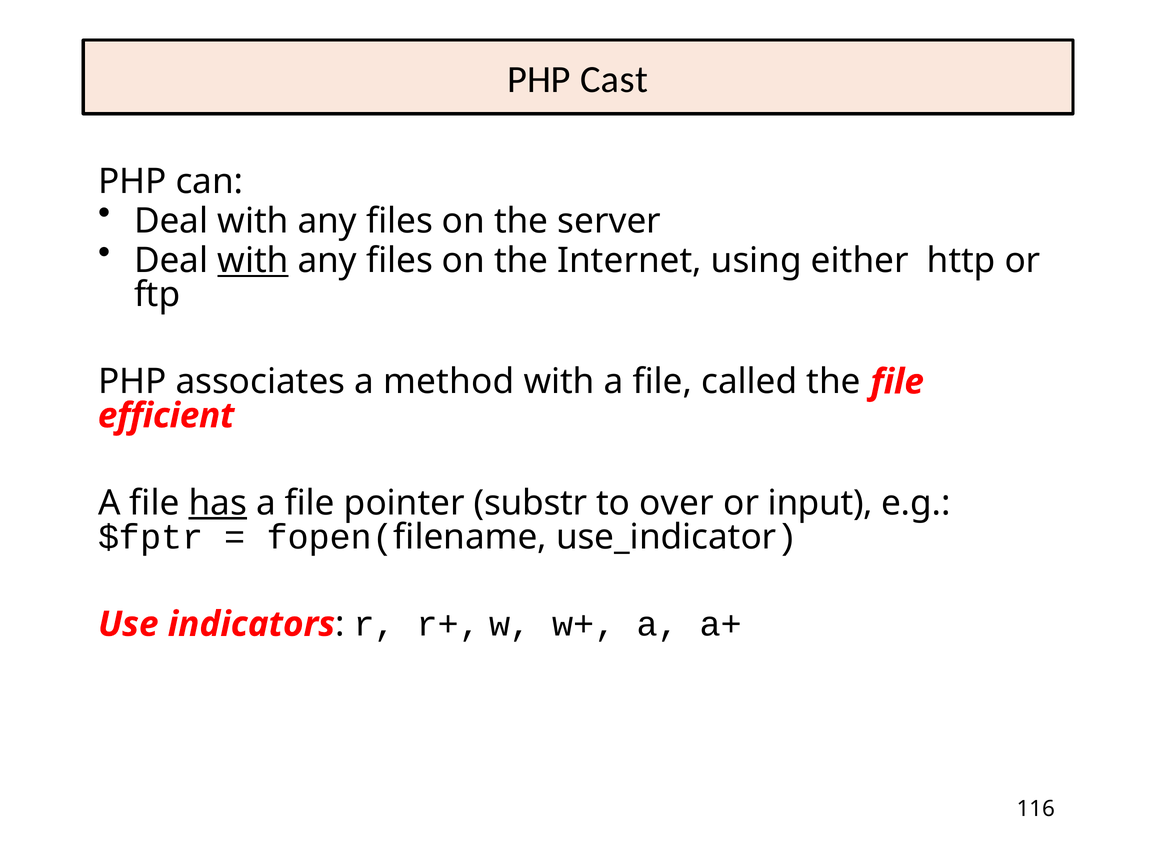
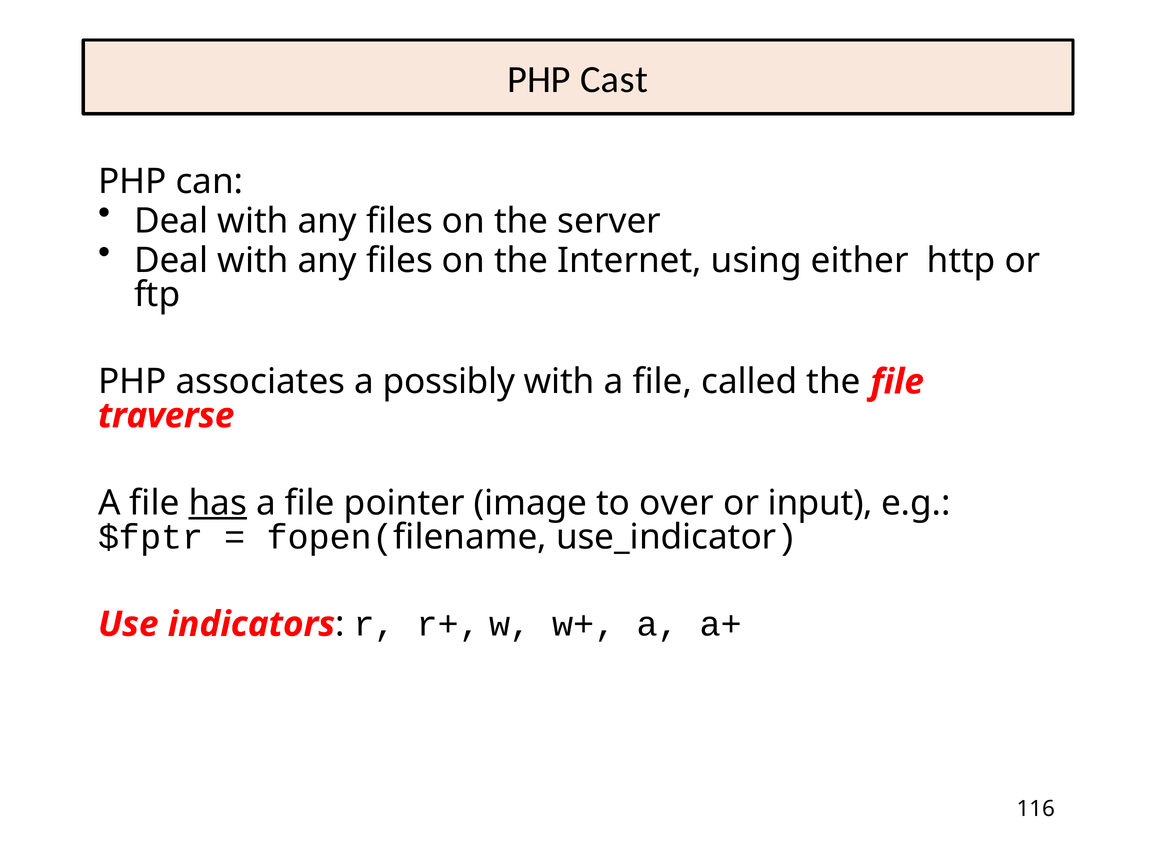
with underline: present -> none (253, 261)
method: method -> possibly (449, 382)
efficient: efficient -> traverse (166, 416)
substr: substr -> image (530, 503)
